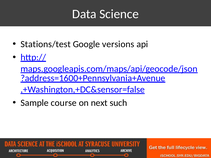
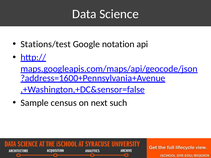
versions: versions -> notation (118, 44)
course: course -> census (64, 103)
